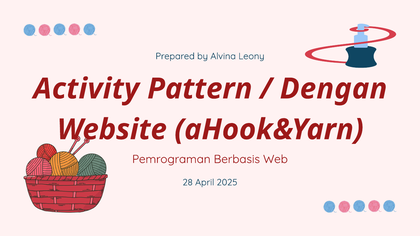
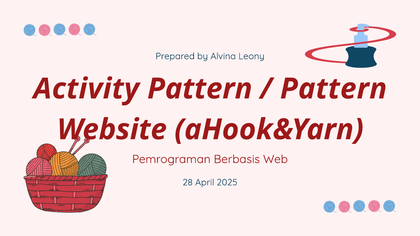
Dengan: Dengan -> Pattern (334, 89)
